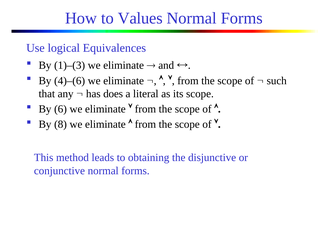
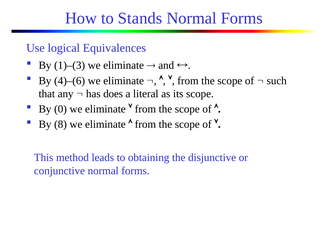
Values: Values -> Stands (140, 18)
6: 6 -> 0 (61, 109)
